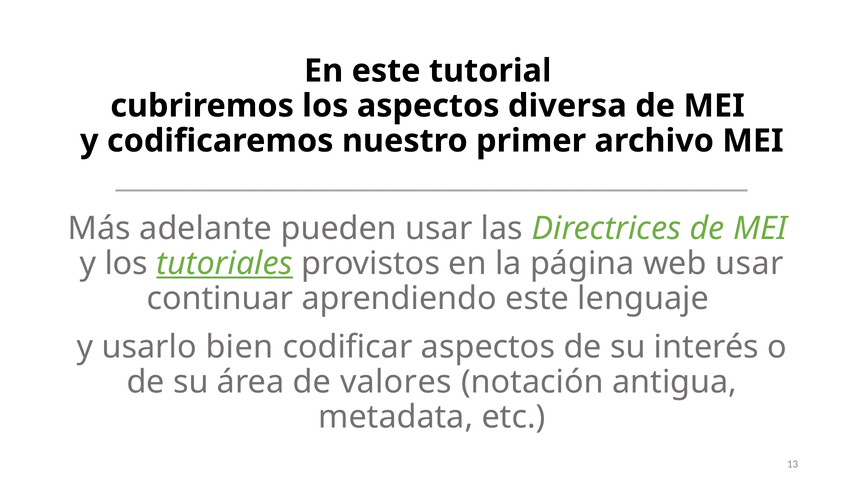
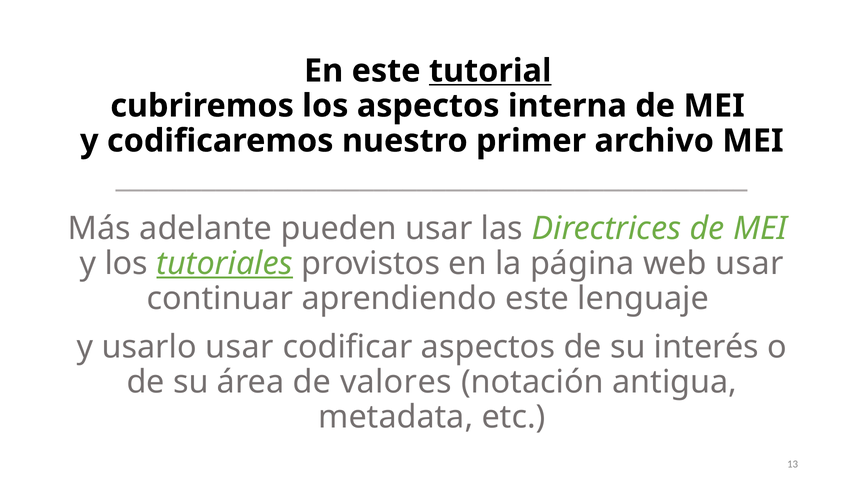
tutorial underline: none -> present (490, 71)
diversa: diversa -> interna (567, 106)
usarlo bien: bien -> usar (239, 347)
